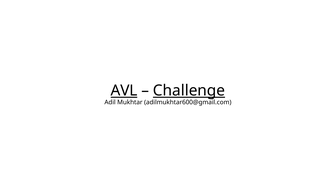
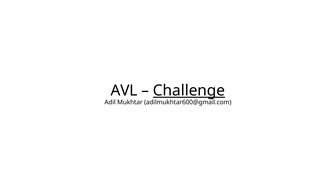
AVL underline: present -> none (124, 91)
